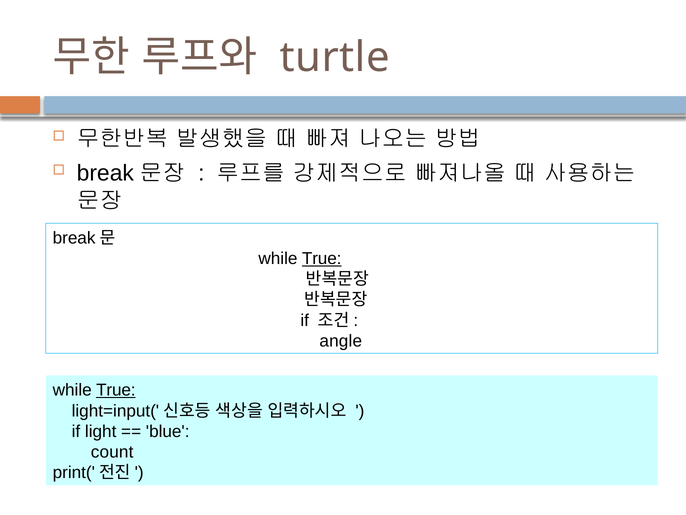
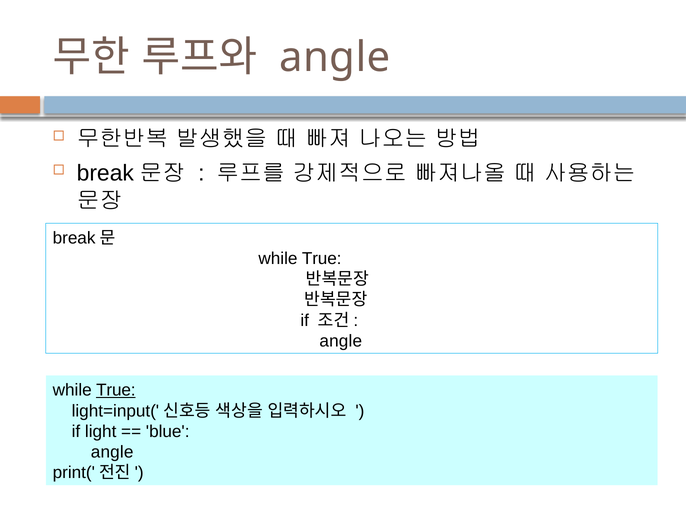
turtle: turtle -> angle (335, 57)
True underline: present -> none (322, 258)
count: count -> angle (112, 452)
